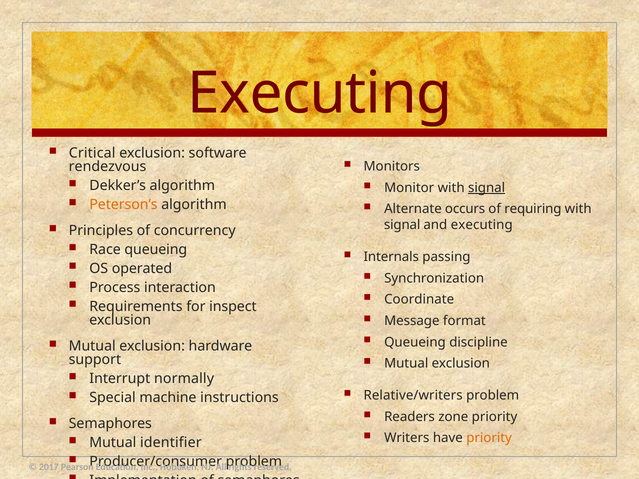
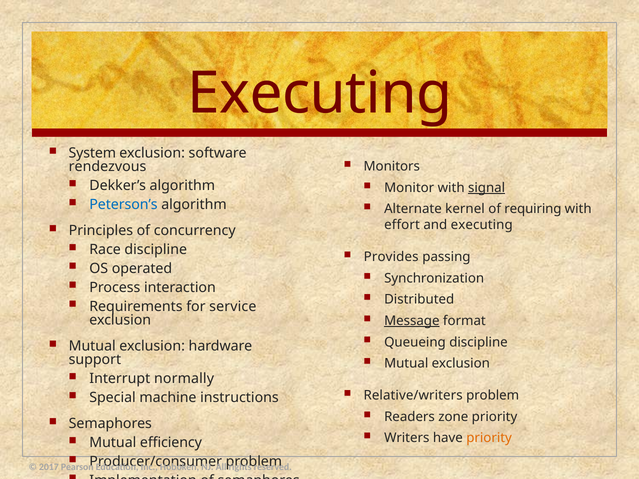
Critical: Critical -> System (92, 153)
Peterson’s colour: orange -> blue (124, 205)
occurs: occurs -> kernel (465, 209)
signal: signal -> effort (402, 225)
Race queueing: queueing -> discipline (156, 250)
Internals: Internals -> Provides (391, 257)
Coordinate: Coordinate -> Distributed (419, 300)
inspect: inspect -> service (233, 307)
Message underline: none -> present (412, 321)
identifier: identifier -> efficiency (171, 443)
